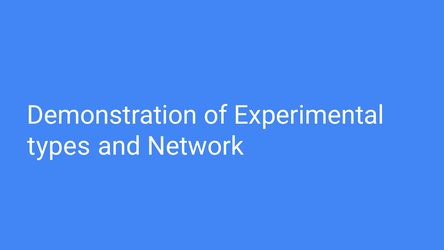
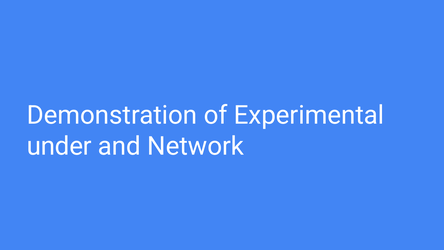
types: types -> under (59, 146)
